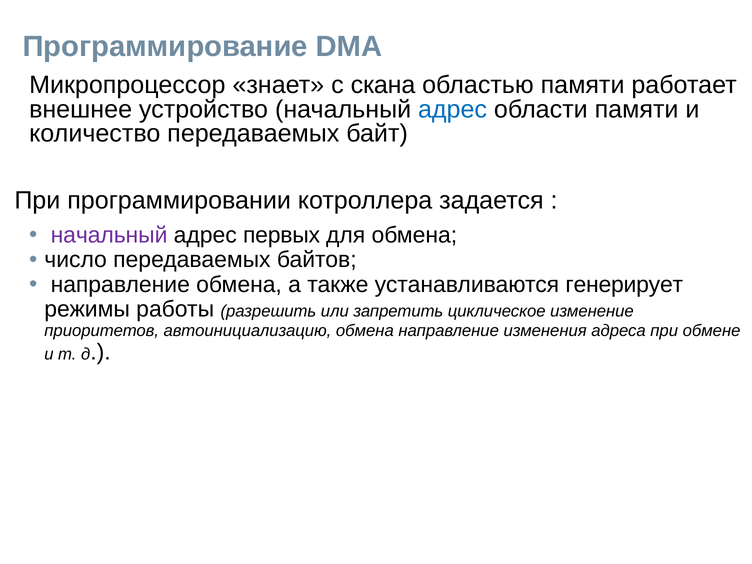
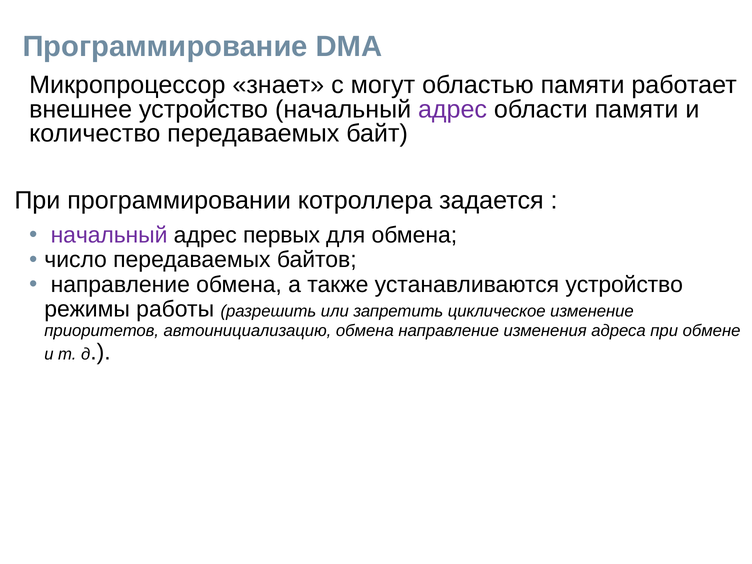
скана: скана -> могут (383, 85)
адрес colour: blue -> purple (453, 109)
устанавливаются генерирует: генерирует -> устройство (624, 285)
